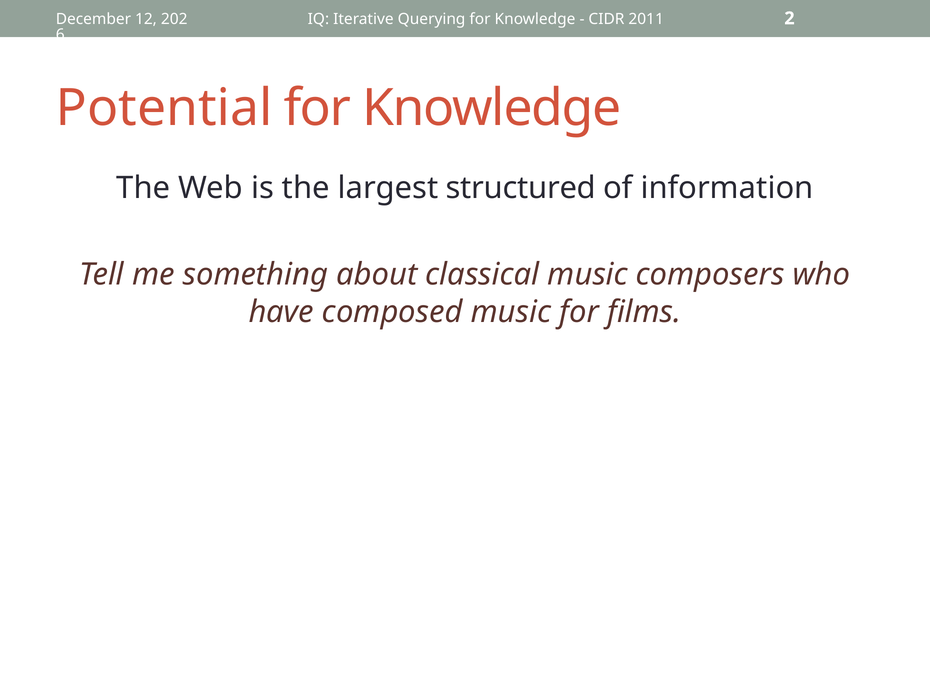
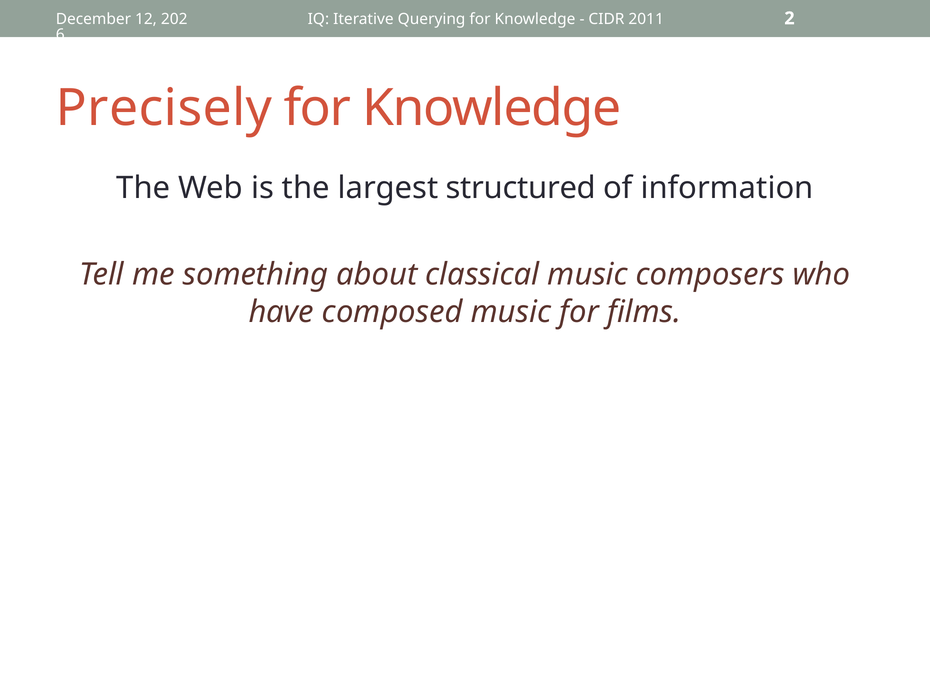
Potential: Potential -> Precisely (164, 108)
